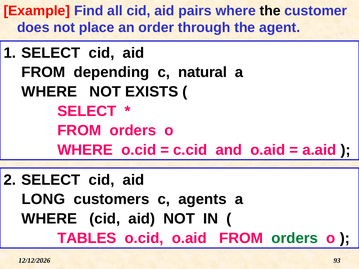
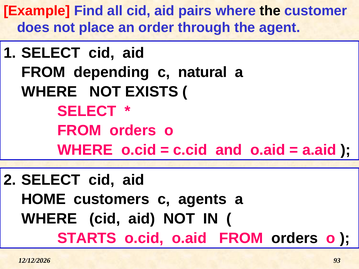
LONG: LONG -> HOME (44, 199)
TABLES: TABLES -> STARTS (87, 238)
orders colour: green -> black (295, 238)
